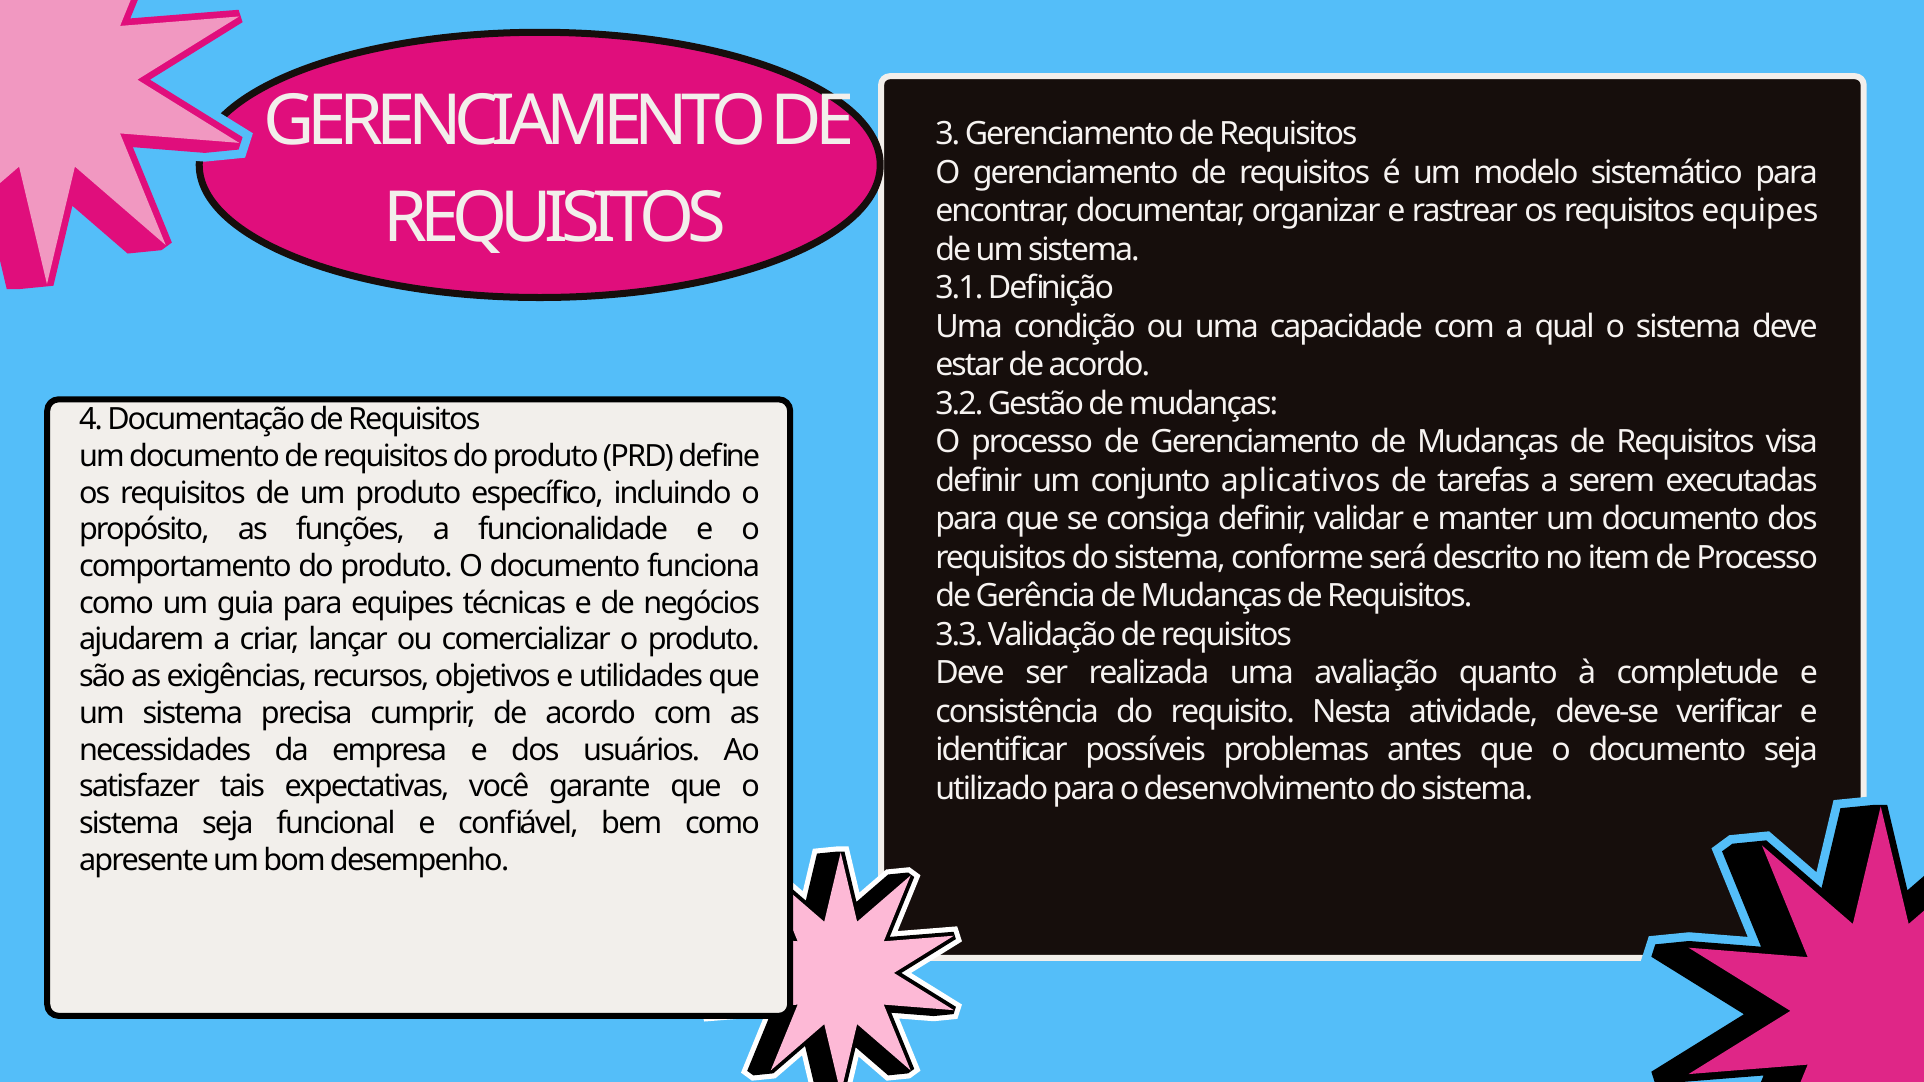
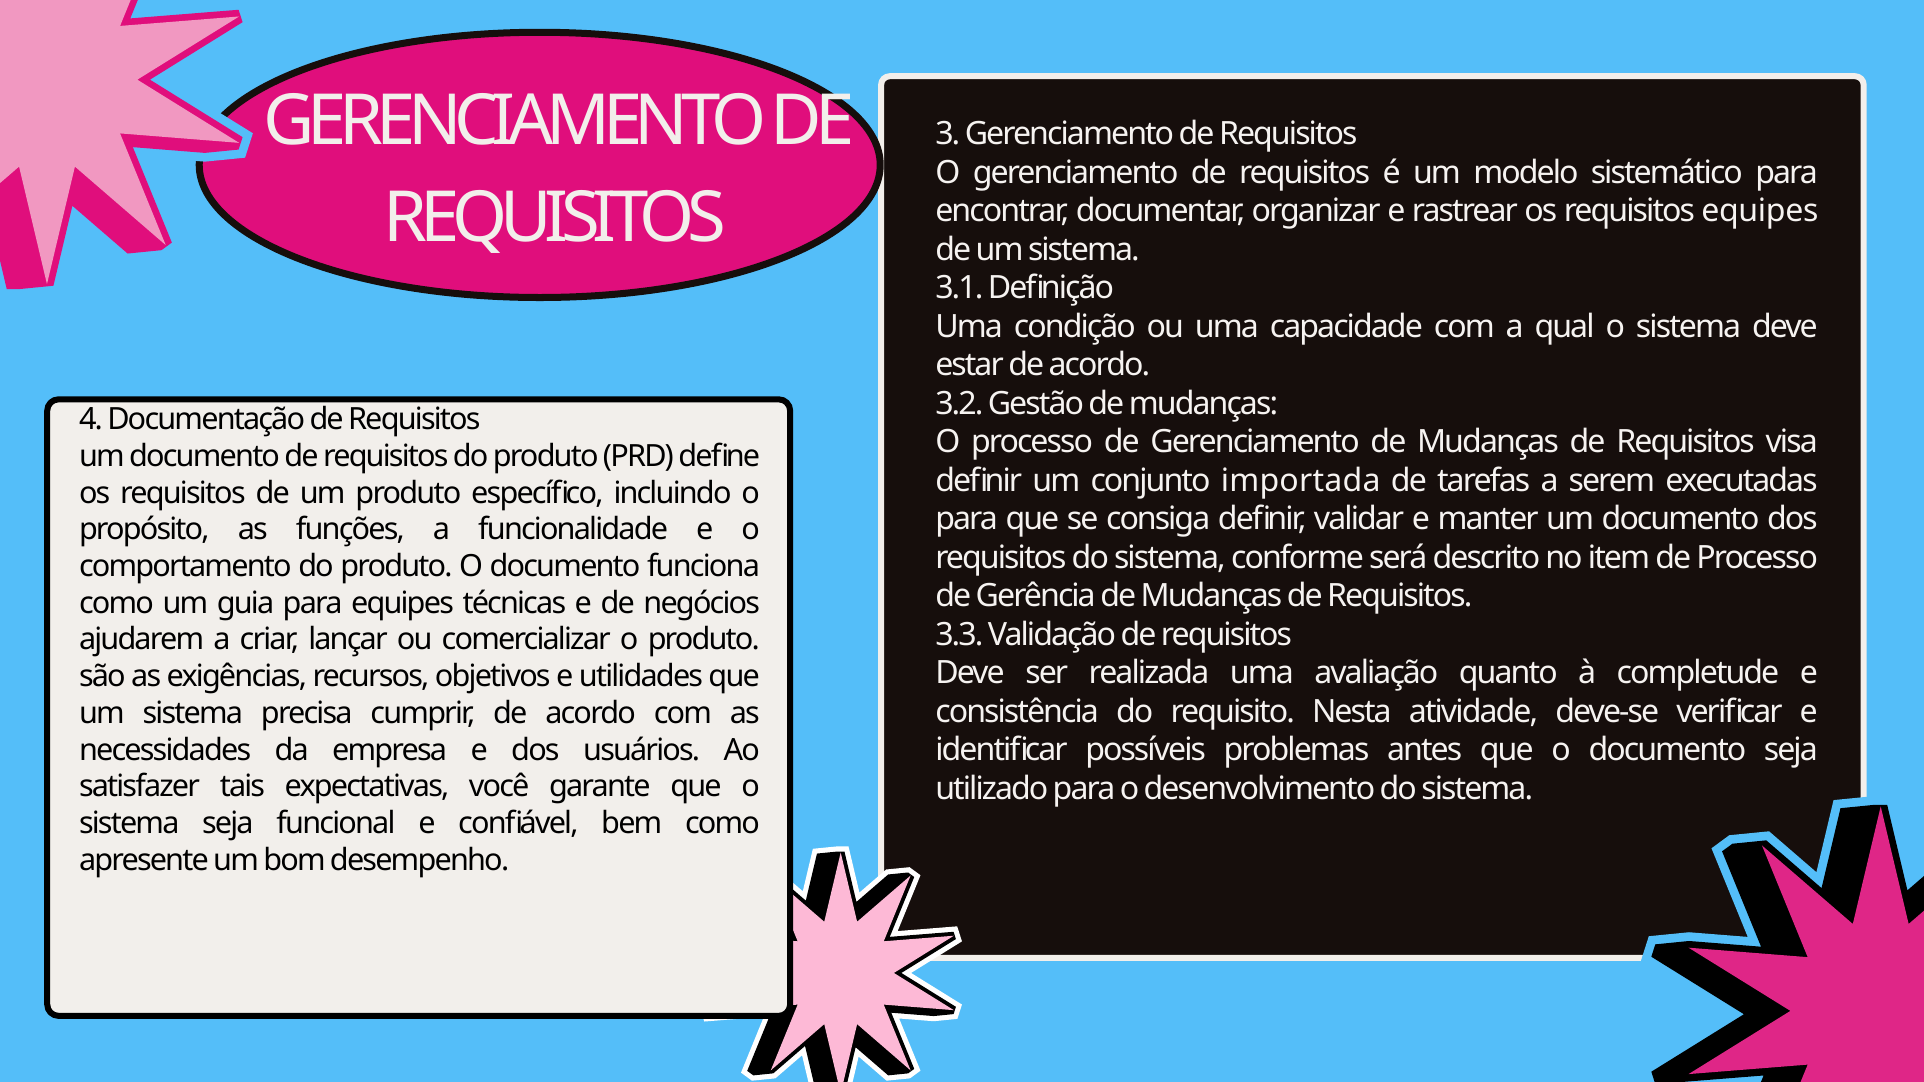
aplicativos: aplicativos -> importada (1301, 481)
